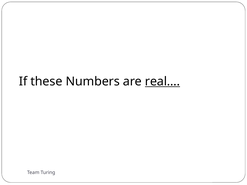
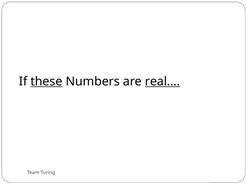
these underline: none -> present (46, 82)
